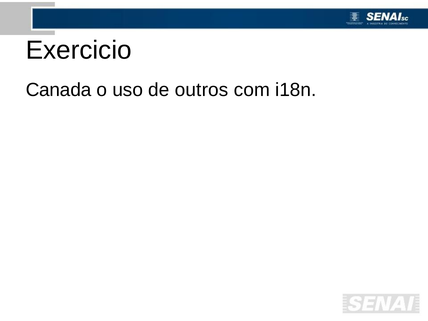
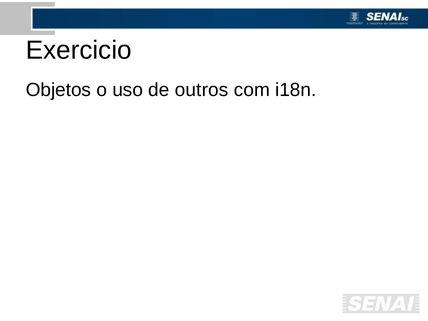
Canada: Canada -> Objetos (58, 90)
